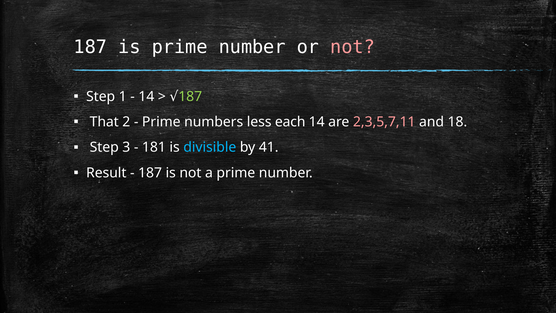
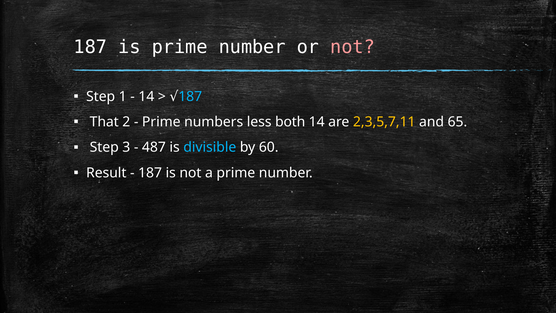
187 colour: light green -> light blue (190, 96)
each: each -> both (290, 122)
2,3,5,7,11 colour: pink -> yellow (384, 122)
18: 18 -> 65 (457, 122)
181: 181 -> 487 (154, 147)
41: 41 -> 60 (269, 147)
